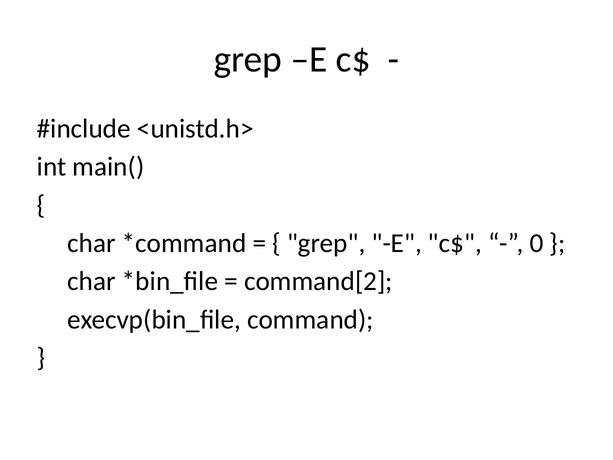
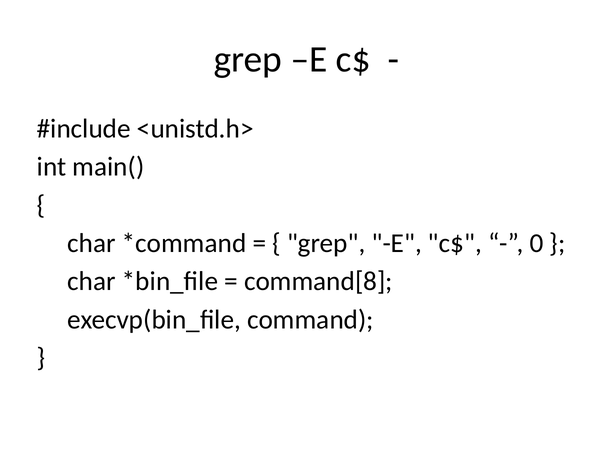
command[2: command[2 -> command[8 (318, 281)
